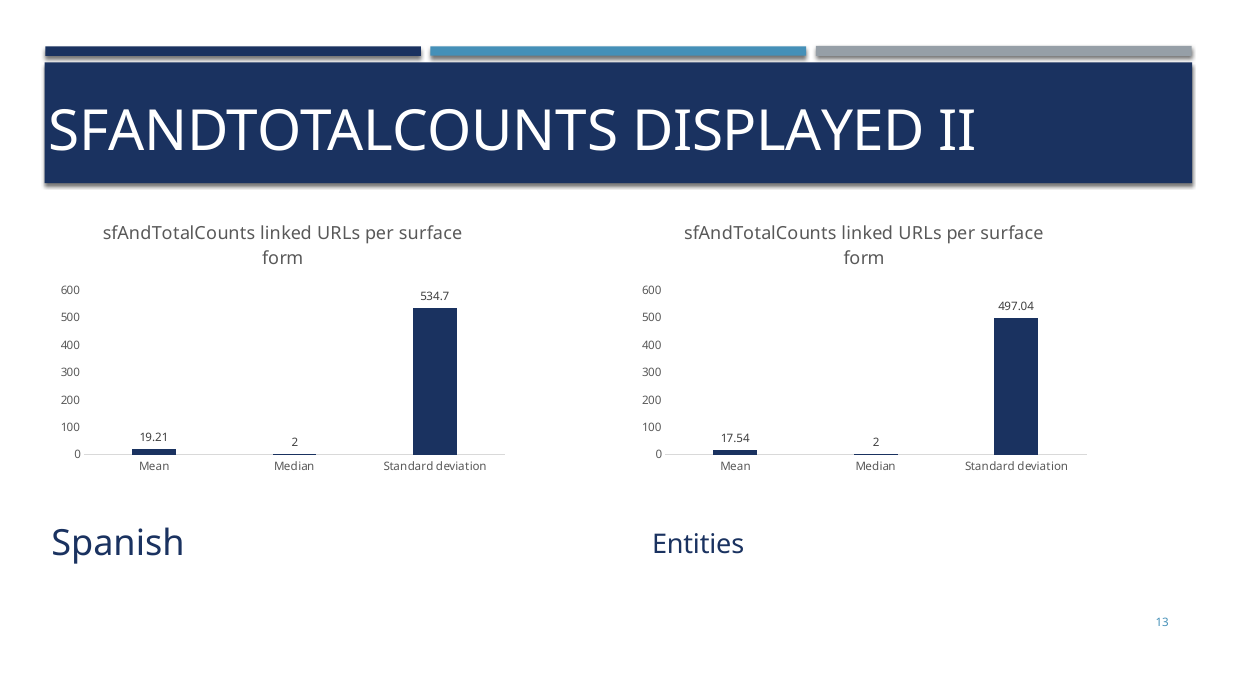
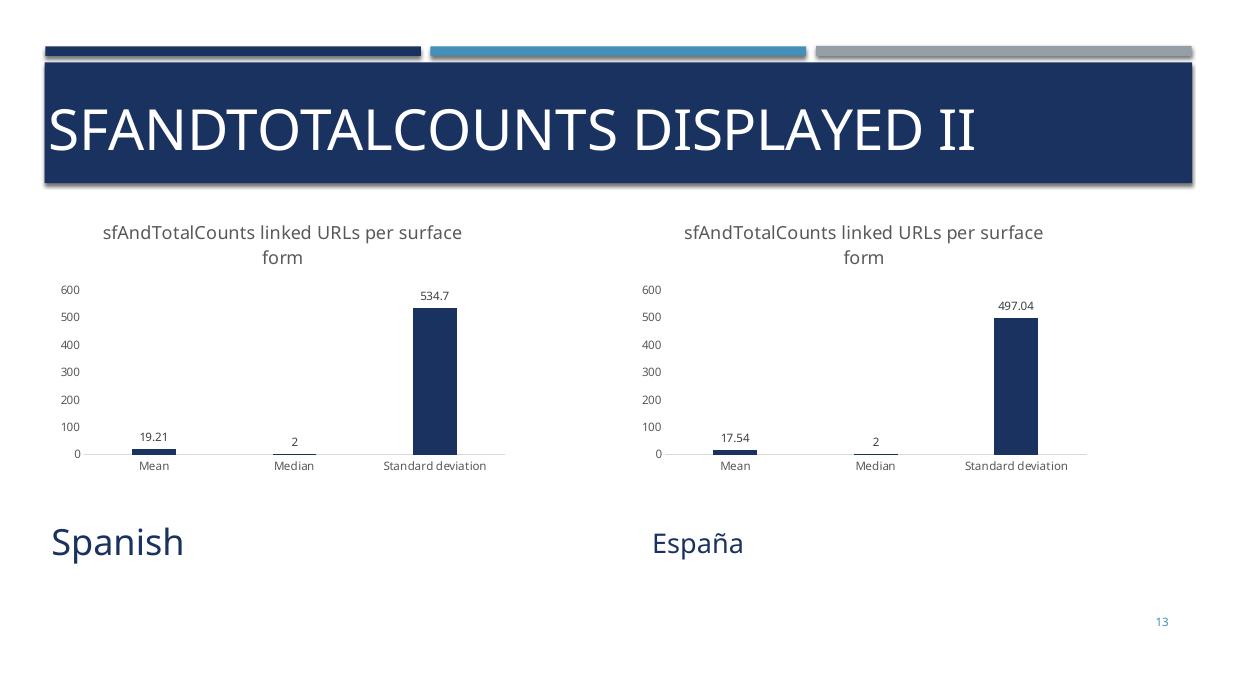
Entities: Entities -> España (698, 545)
